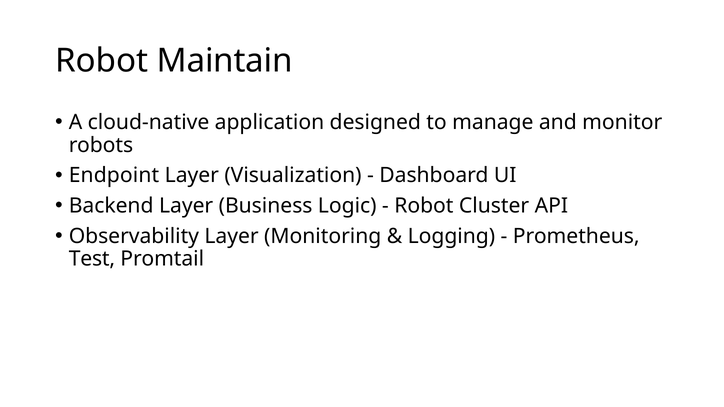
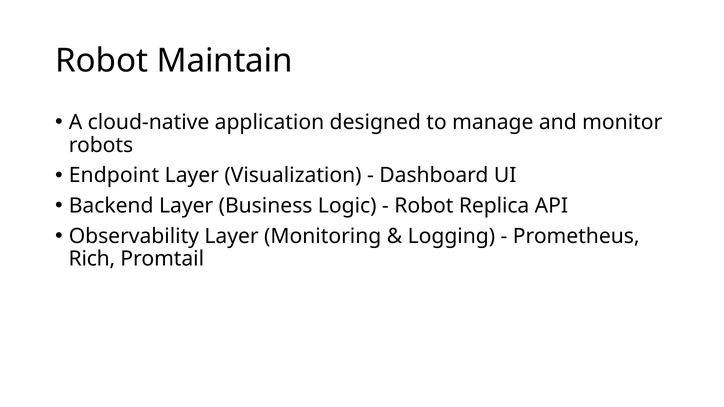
Cluster: Cluster -> Replica (494, 206)
Test: Test -> Rich (92, 259)
